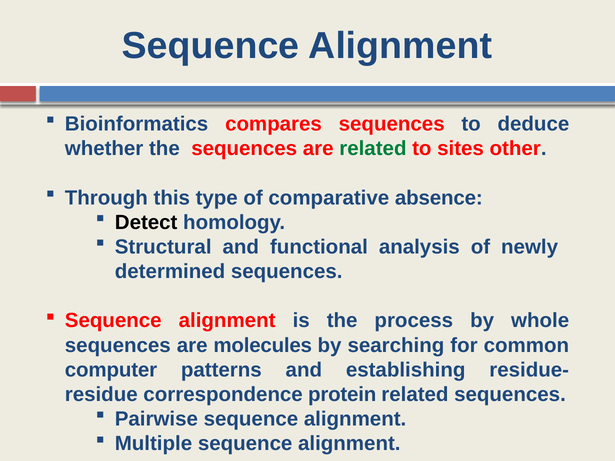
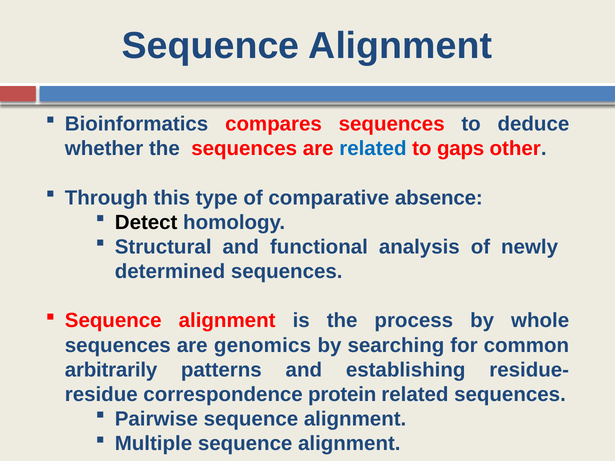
related colour: green -> blue (373, 149)
sites: sites -> gaps (461, 149)
molecules: molecules -> genomics (263, 345)
computer: computer -> arbitrarily (111, 370)
